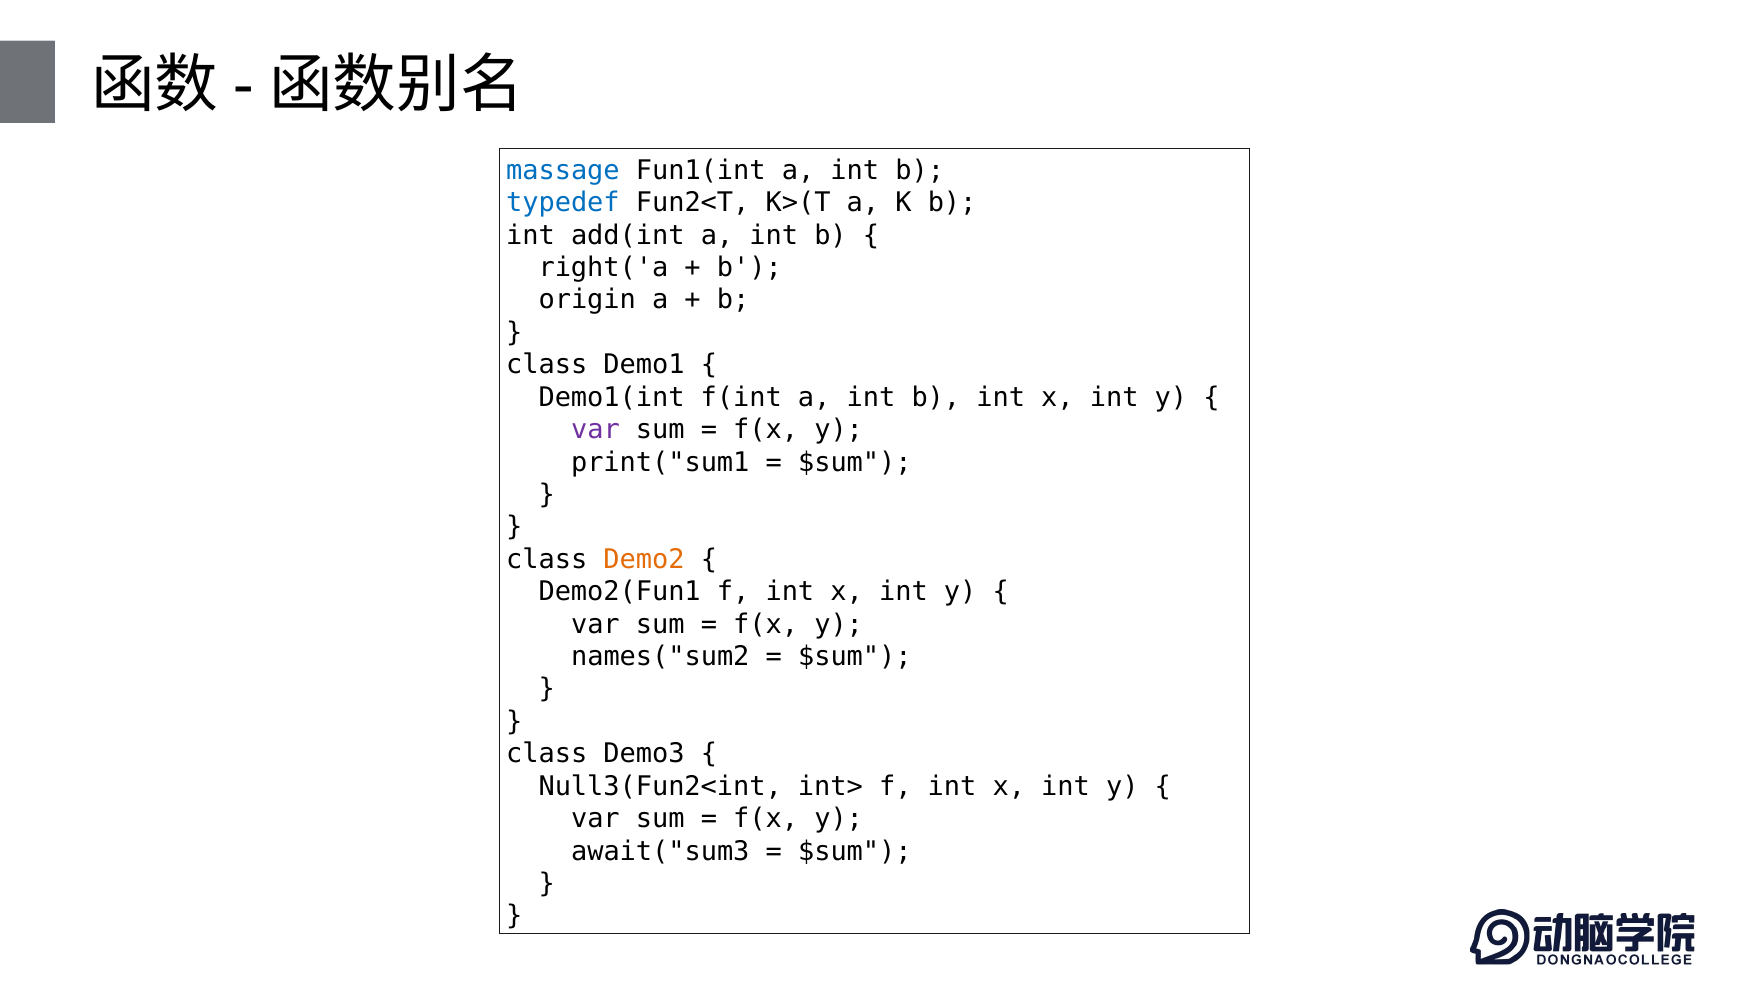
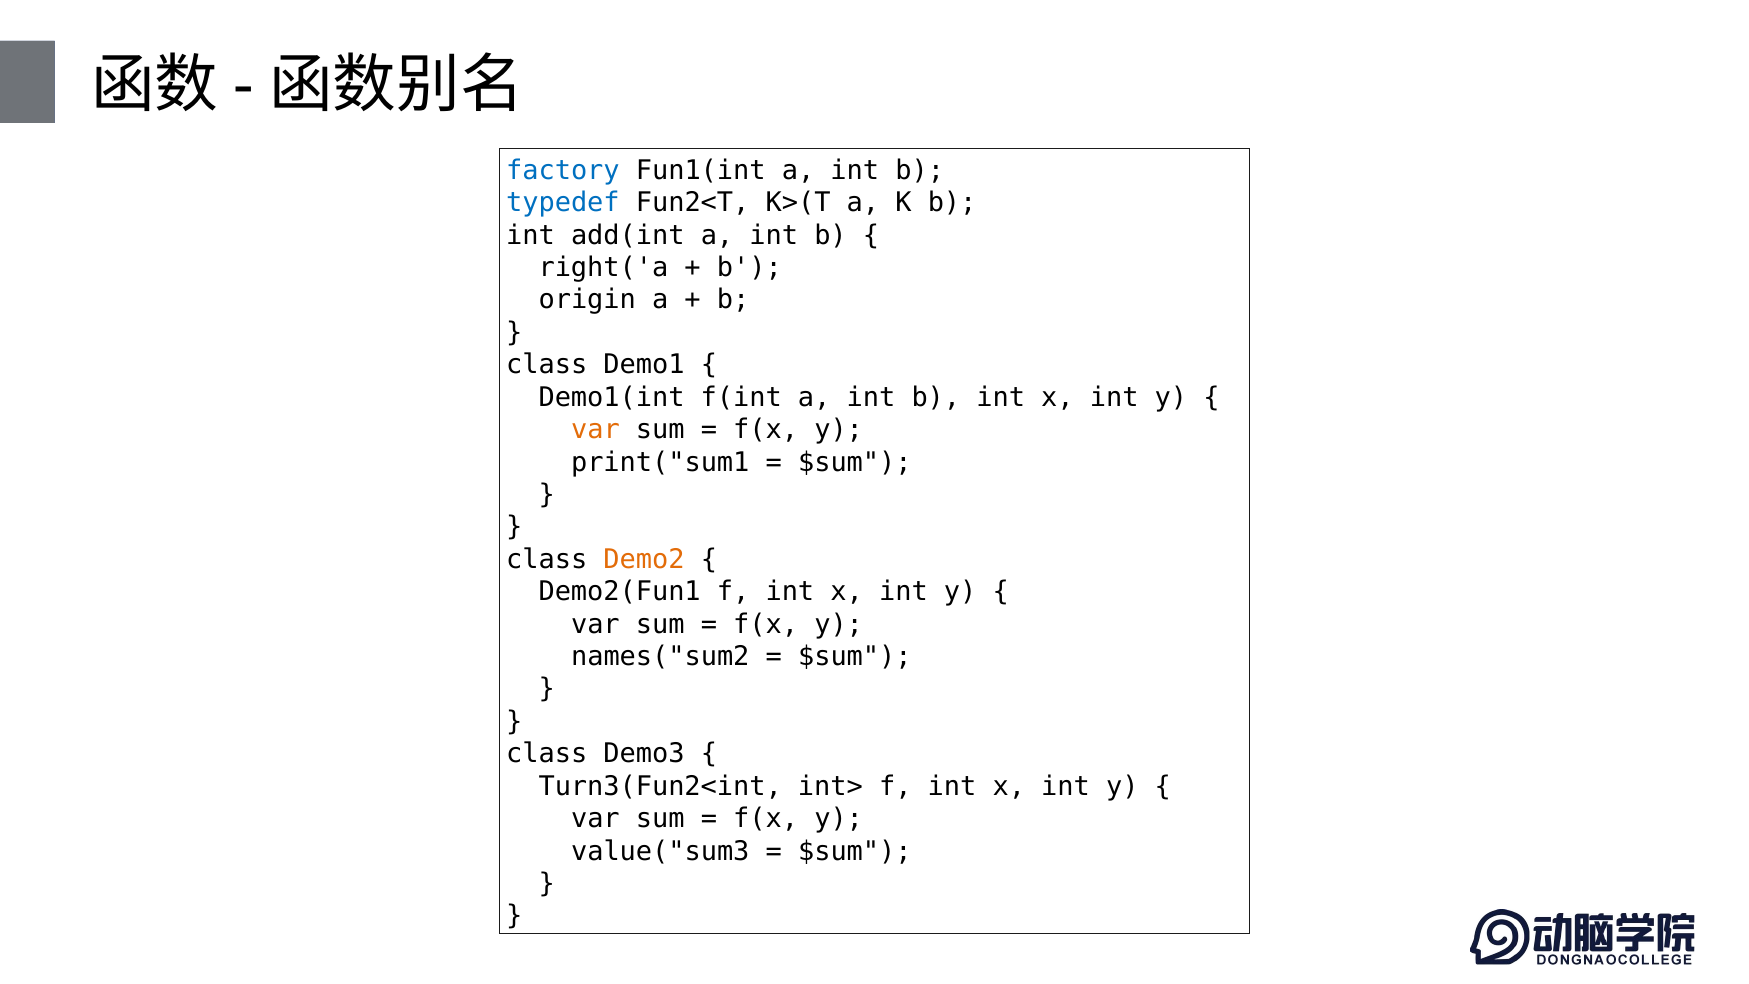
massage: massage -> factory (563, 170)
var colour: purple -> orange (595, 430)
Null3(Fun2<int: Null3(Fun2<int -> Turn3(Fun2<int (660, 786)
await("sum3: await("sum3 -> value("sum3 (660, 851)
